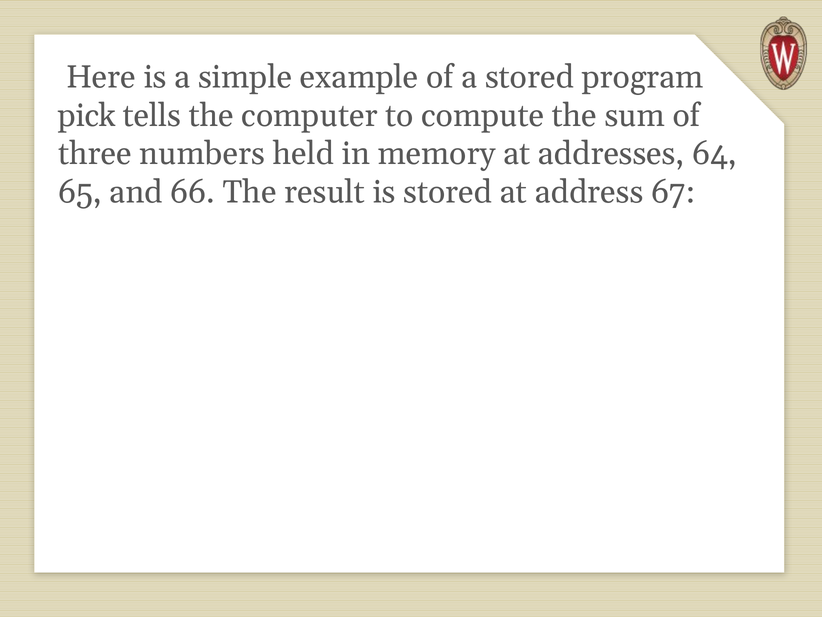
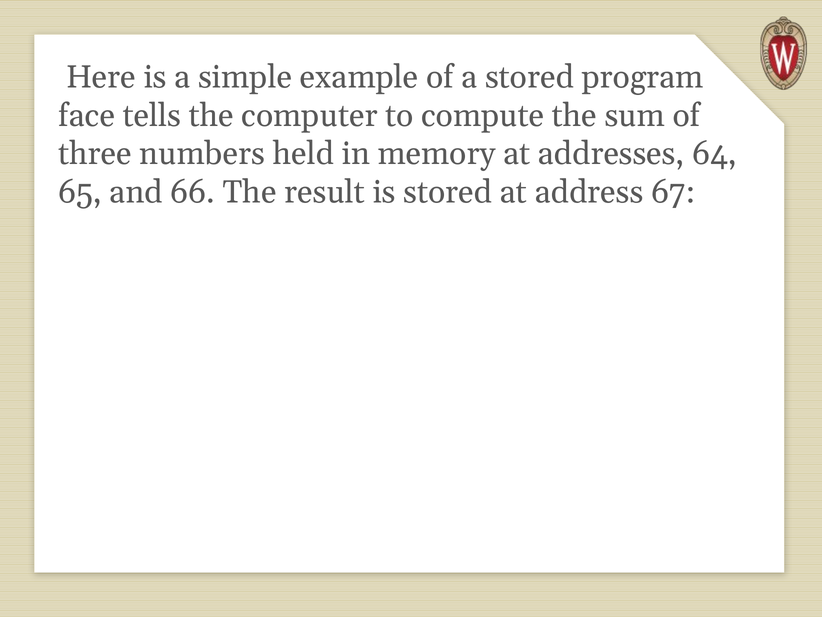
pick: pick -> face (87, 115)
